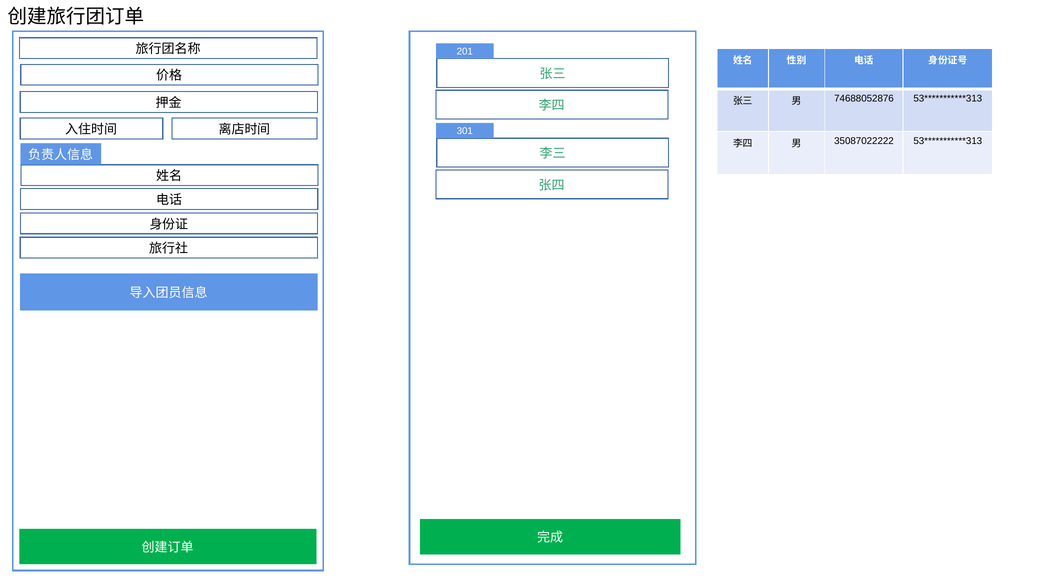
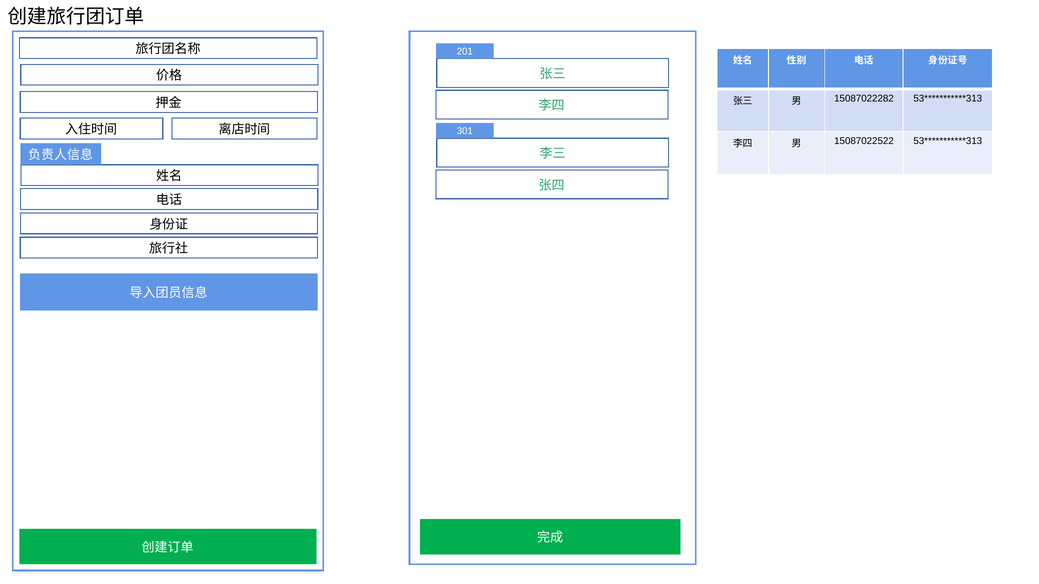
74688052876: 74688052876 -> 15087022282 (864, 98)
35087022222: 35087022222 -> 15087022522 (864, 141)
